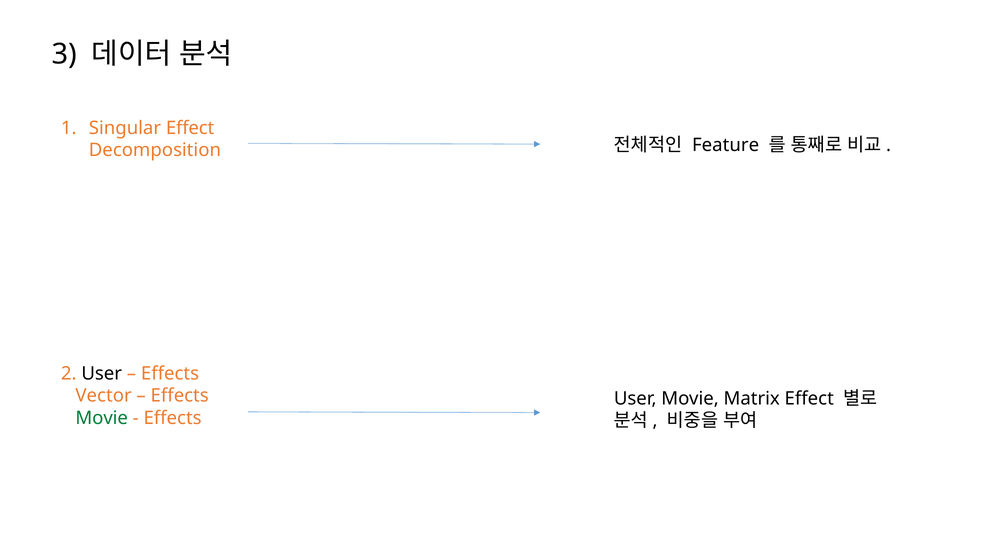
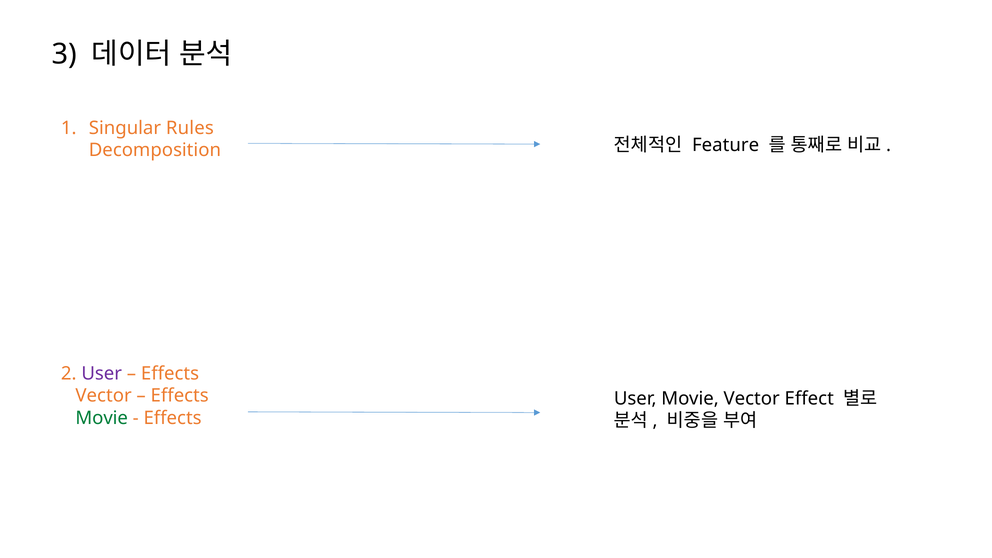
Singular Effect: Effect -> Rules (190, 128)
User colour: black -> purple (102, 374)
Movie Matrix: Matrix -> Vector (752, 398)
